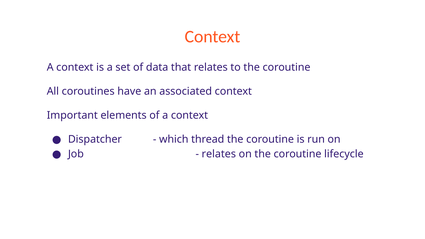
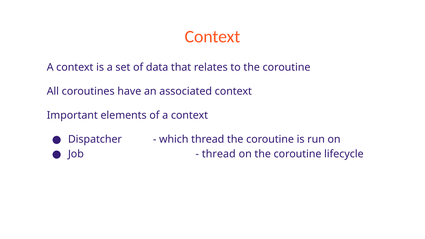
relates: relates -> thread (219, 154)
